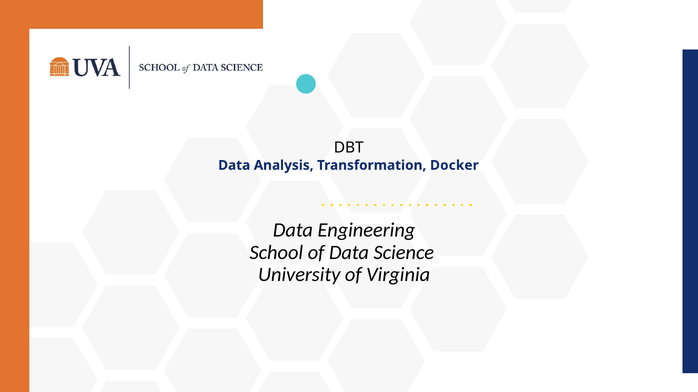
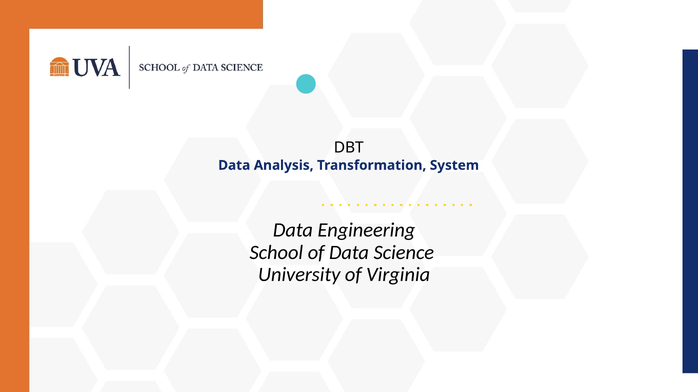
Docker: Docker -> System (454, 166)
